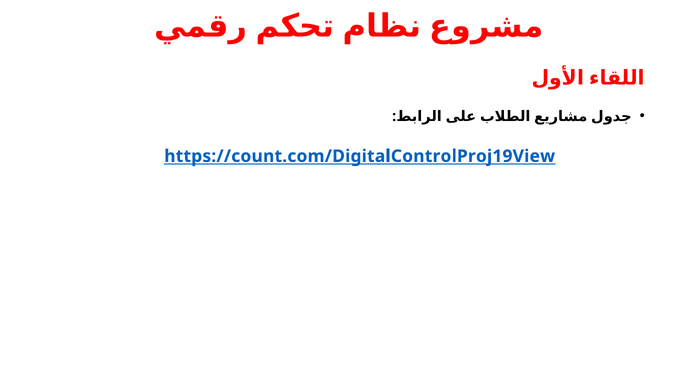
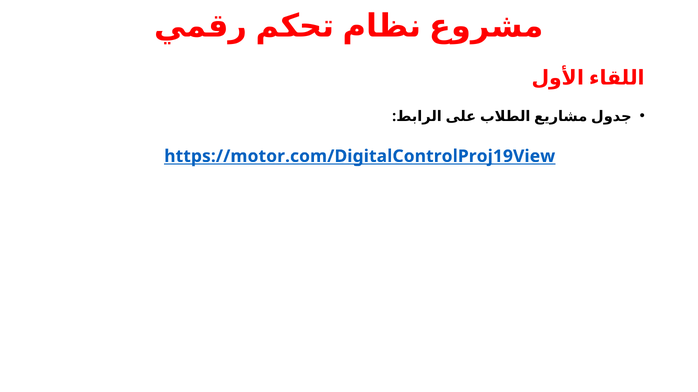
https://count.com/DigitalControlProj19View: https://count.com/DigitalControlProj19View -> https://motor.com/DigitalControlProj19View (360, 156)
